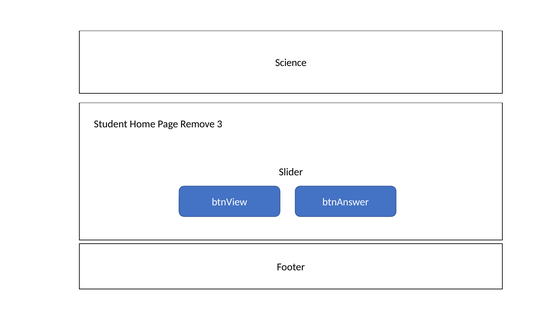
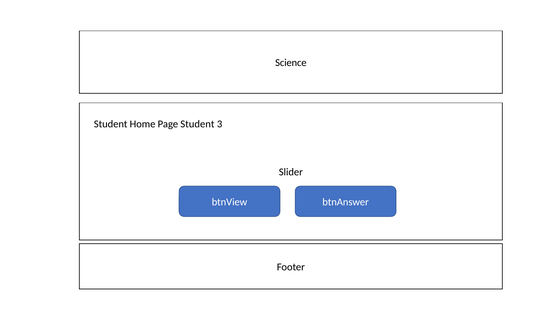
Page Remove: Remove -> Student (197, 124)
